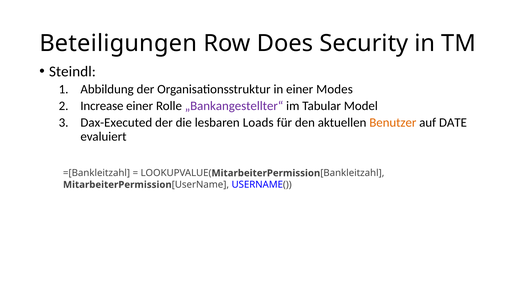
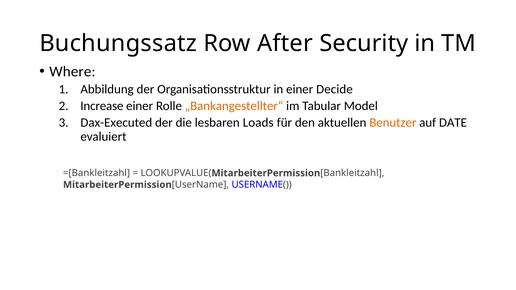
Beteiligungen: Beteiligungen -> Buchungssatz (118, 43)
Does: Does -> After (285, 43)
Steindl: Steindl -> Where (72, 72)
Modes: Modes -> Decide (335, 89)
„Bankangestellter“ colour: purple -> orange (234, 106)
